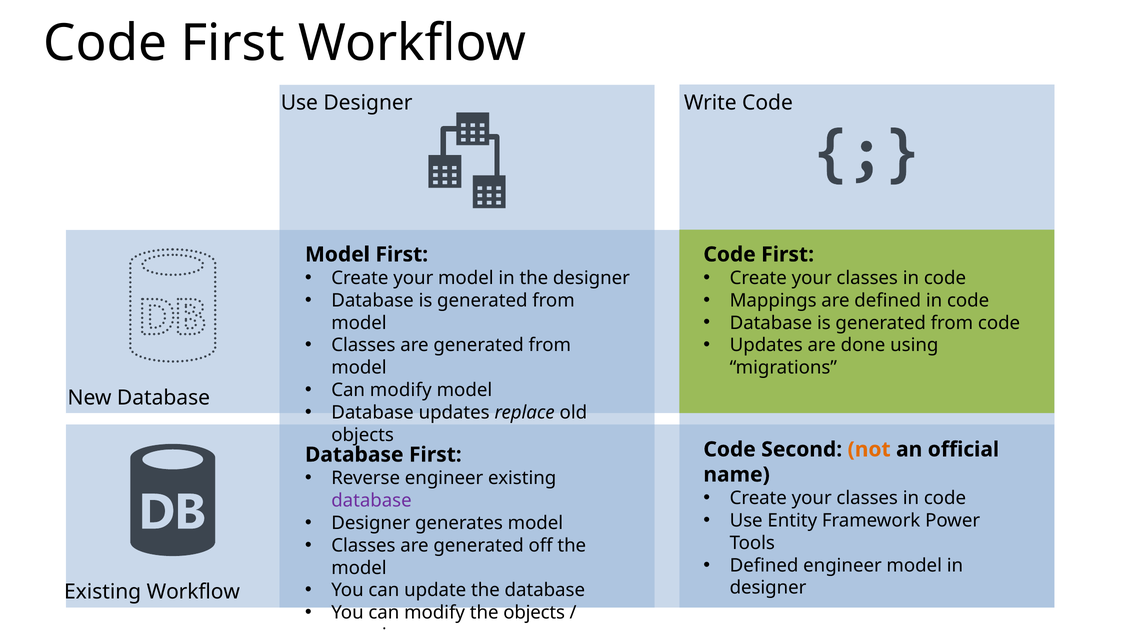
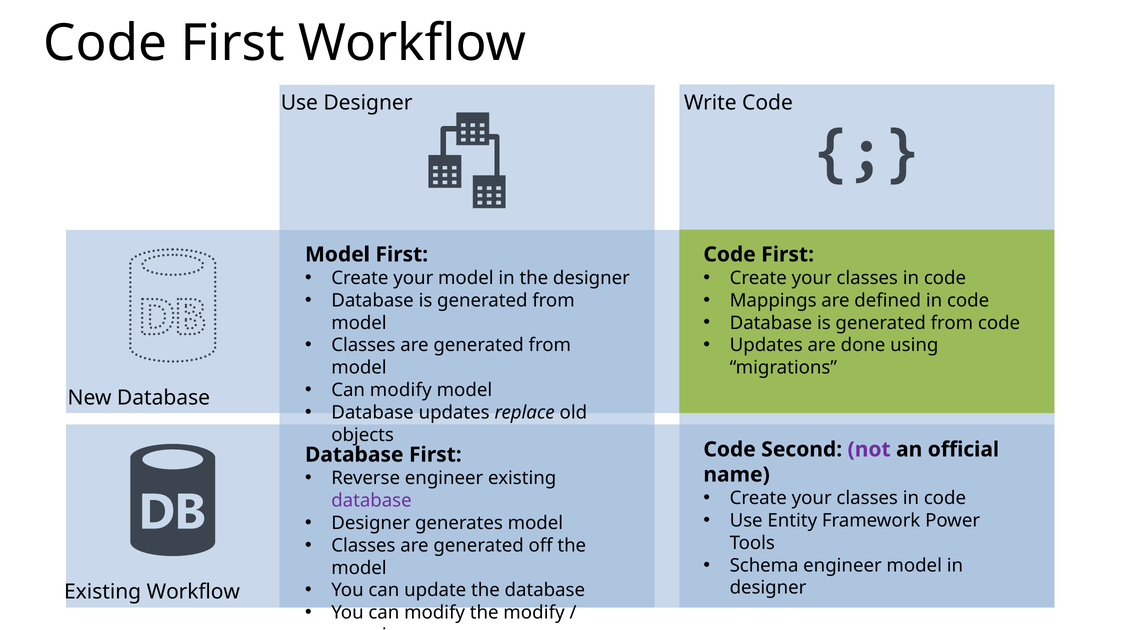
not colour: orange -> purple (869, 450)
Defined: Defined -> Schema (764, 566)
the objects: objects -> modify (534, 613)
